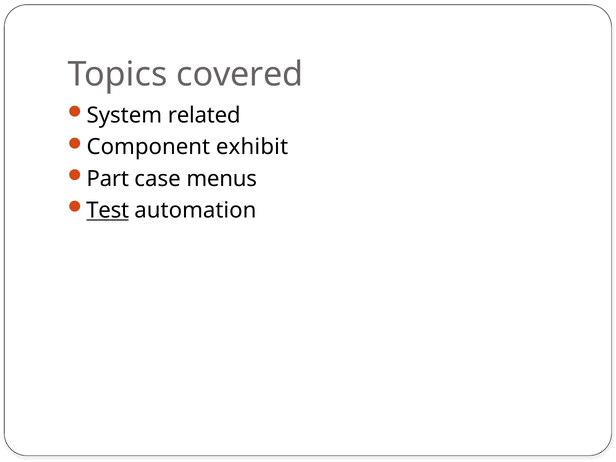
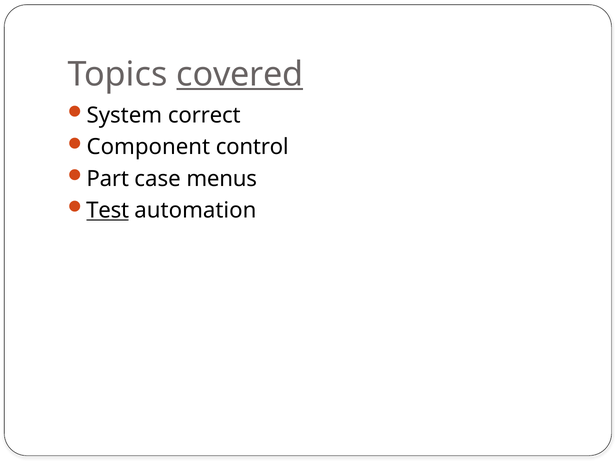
covered underline: none -> present (240, 74)
related: related -> correct (204, 115)
exhibit: exhibit -> control (252, 147)
